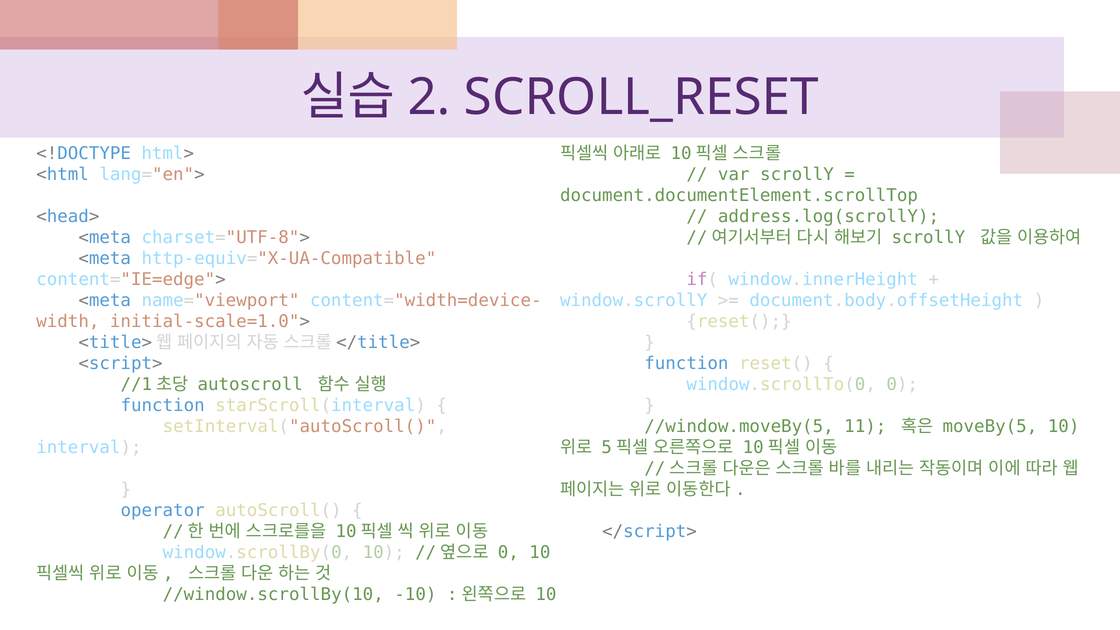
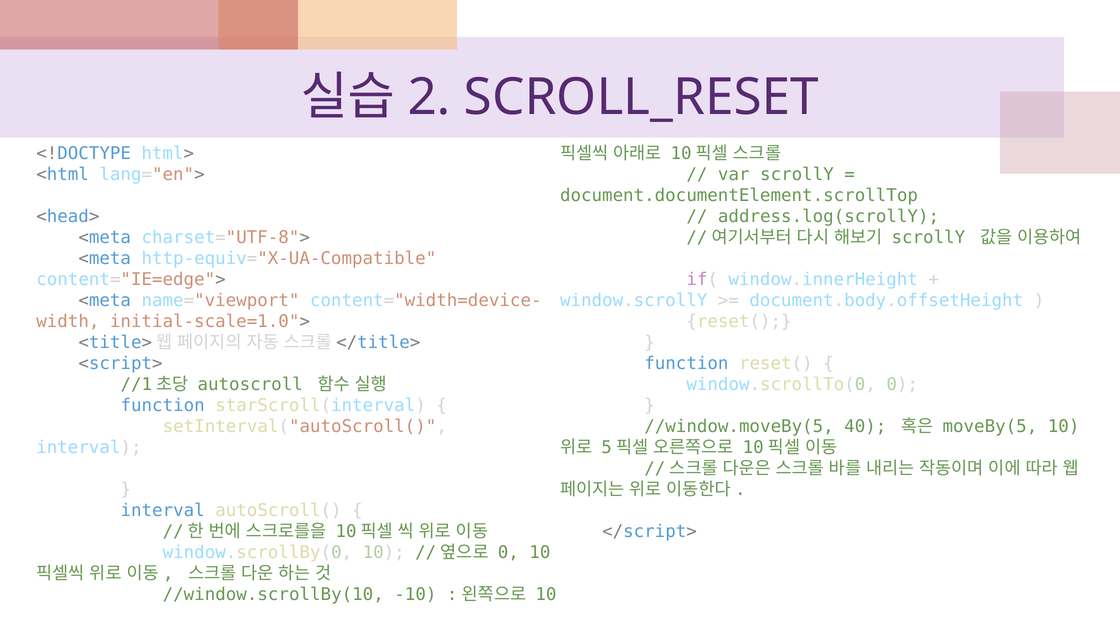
11: 11 -> 40 (865, 427)
operator: operator -> interval (163, 511)
